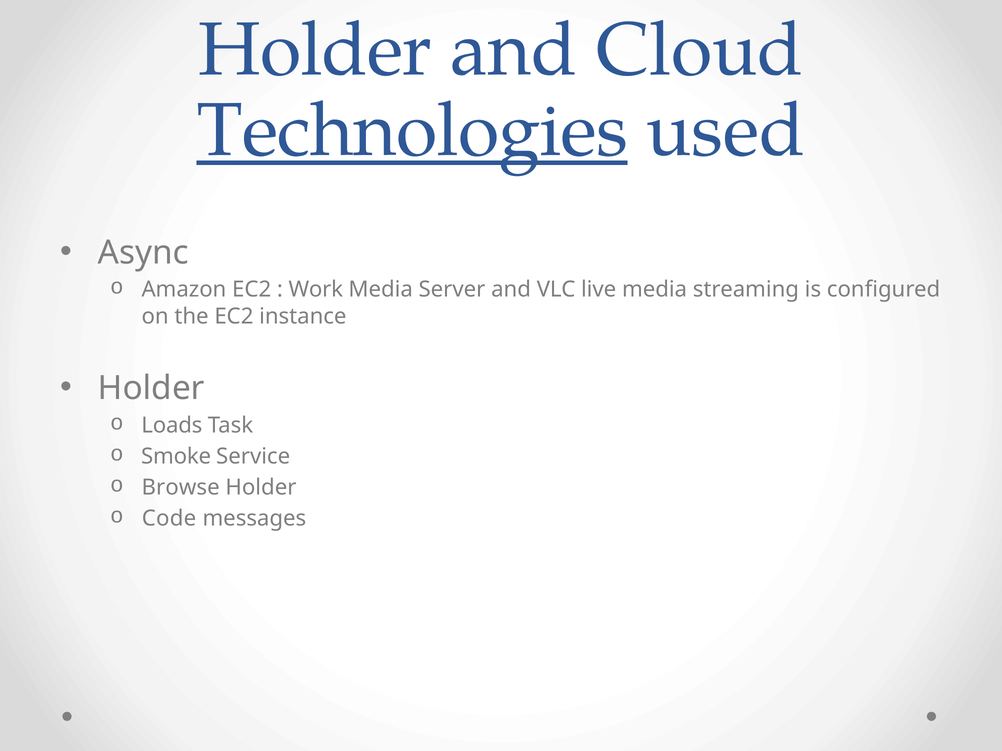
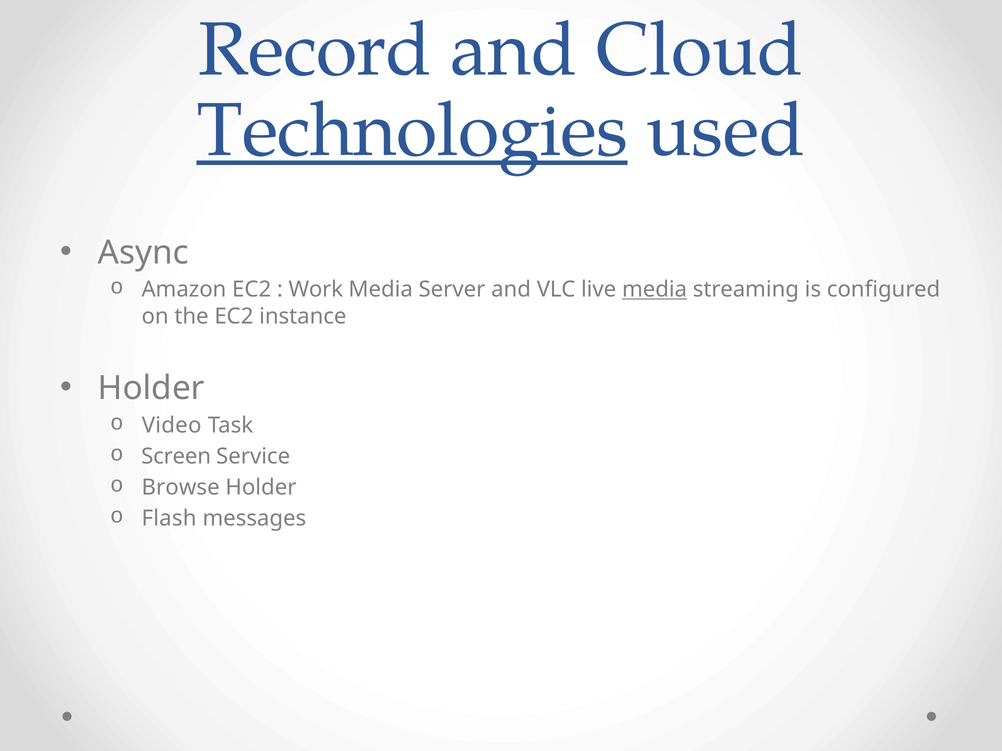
Holder: Holder -> Record (315, 50)
media underline: none -> present (655, 290)
Loads: Loads -> Video (172, 425)
Smoke: Smoke -> Screen (176, 457)
Code: Code -> Flash (169, 519)
